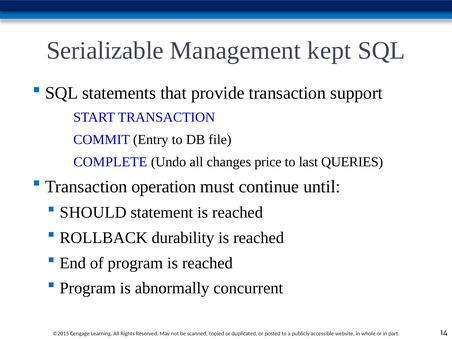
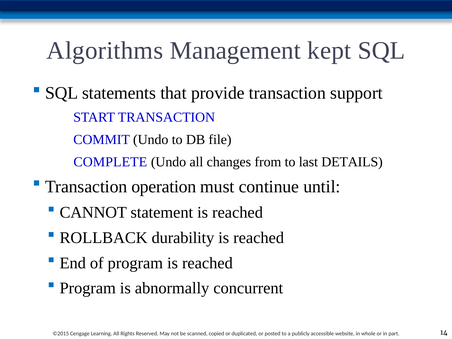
Serializable: Serializable -> Algorithms (105, 51)
COMMIT Entry: Entry -> Undo (151, 140)
price: price -> from (268, 162)
QUERIES: QUERIES -> DETAILS (352, 162)
SHOULD: SHOULD -> CANNOT (93, 213)
